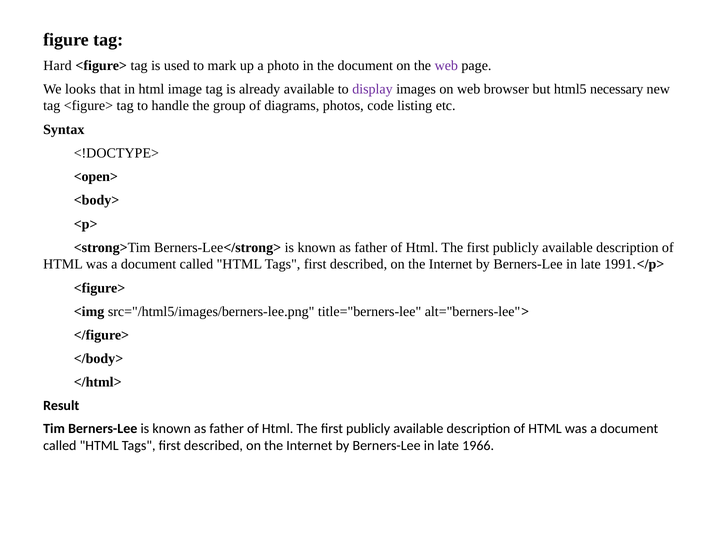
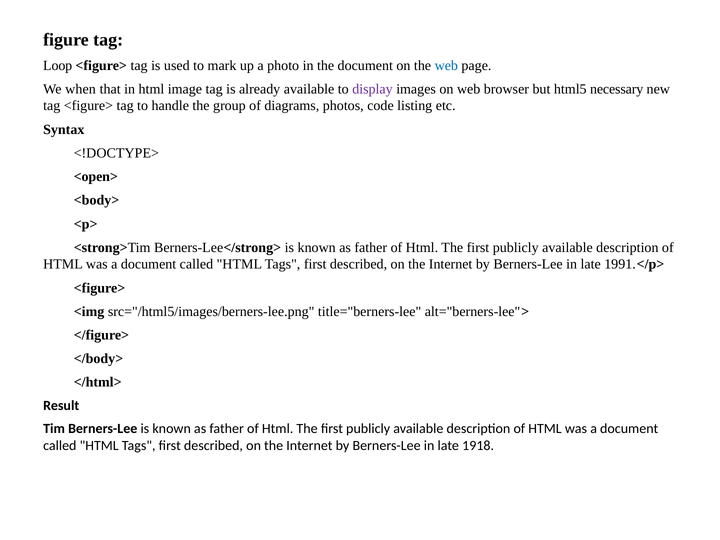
Hard: Hard -> Loop (58, 65)
web colour: purple -> blue (446, 65)
looks: looks -> when (80, 89)
1966: 1966 -> 1918 (478, 446)
